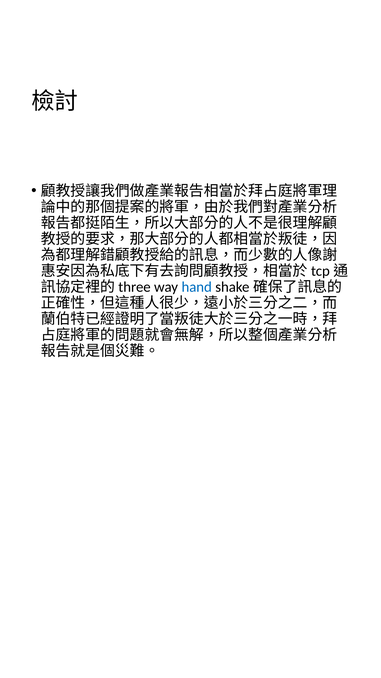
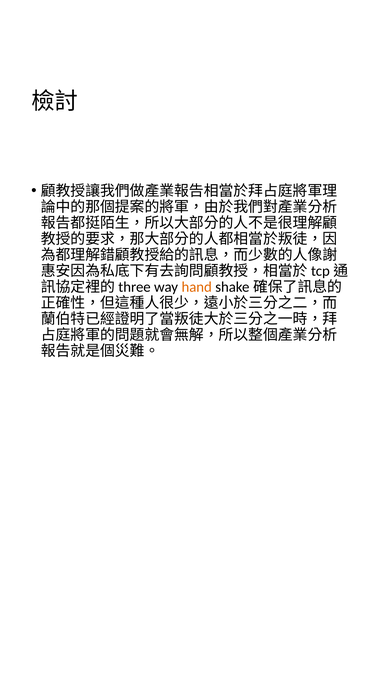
hand colour: blue -> orange (197, 287)
